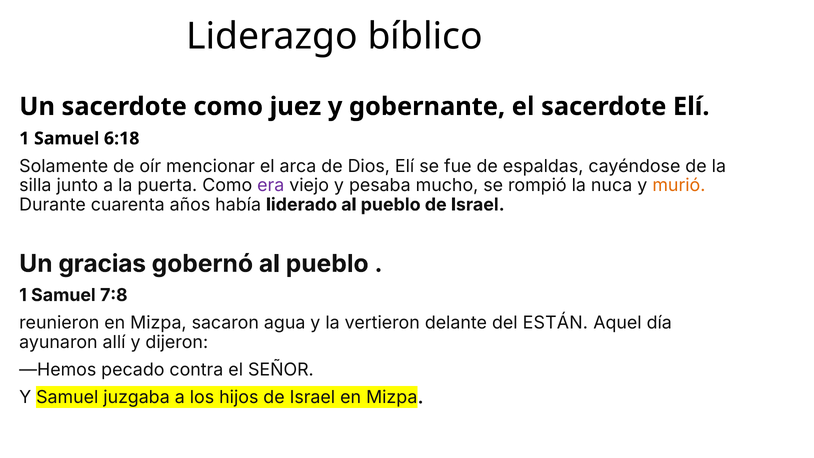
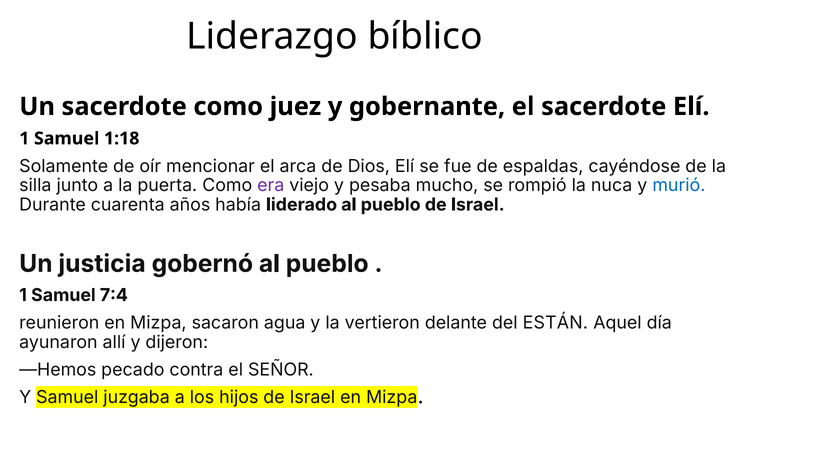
6:18: 6:18 -> 1:18 (122, 138)
murió colour: orange -> blue (679, 185)
gracias: gracias -> justicia (102, 264)
7:8: 7:8 -> 7:4 (114, 295)
